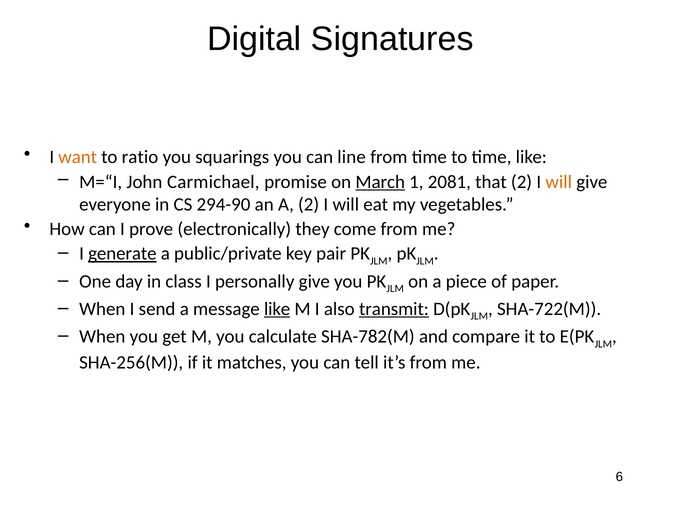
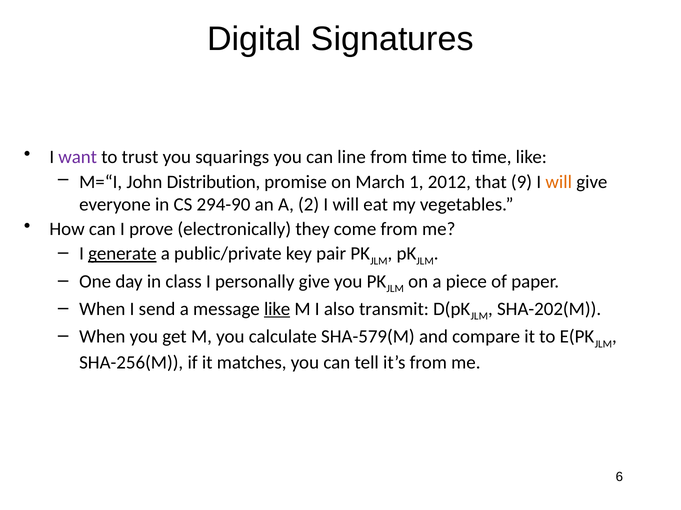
want colour: orange -> purple (78, 157)
ratio: ratio -> trust (140, 157)
Carmichael: Carmichael -> Distribution (213, 182)
March underline: present -> none (380, 182)
2081: 2081 -> 2012 (449, 182)
that 2: 2 -> 9 (522, 182)
transmit underline: present -> none (394, 309)
SHA-722(M: SHA-722(M -> SHA-202(M (549, 309)
SHA-782(M: SHA-782(M -> SHA-579(M (368, 337)
